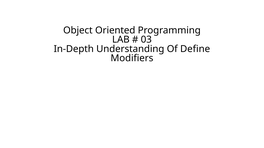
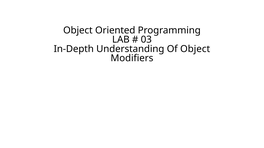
Of Define: Define -> Object (195, 49)
